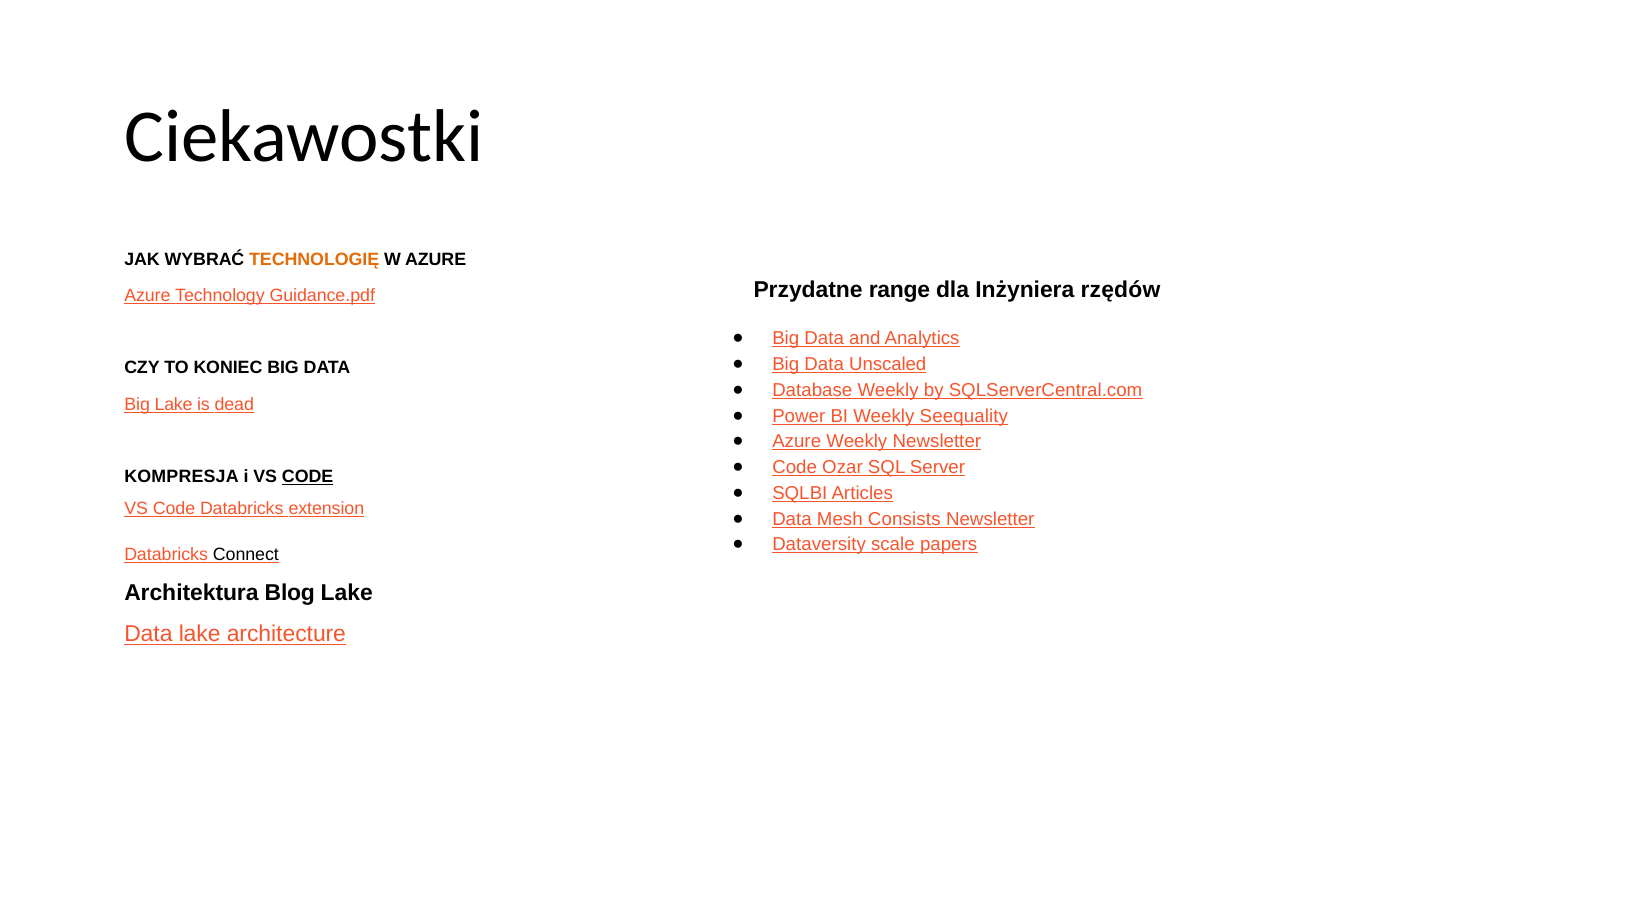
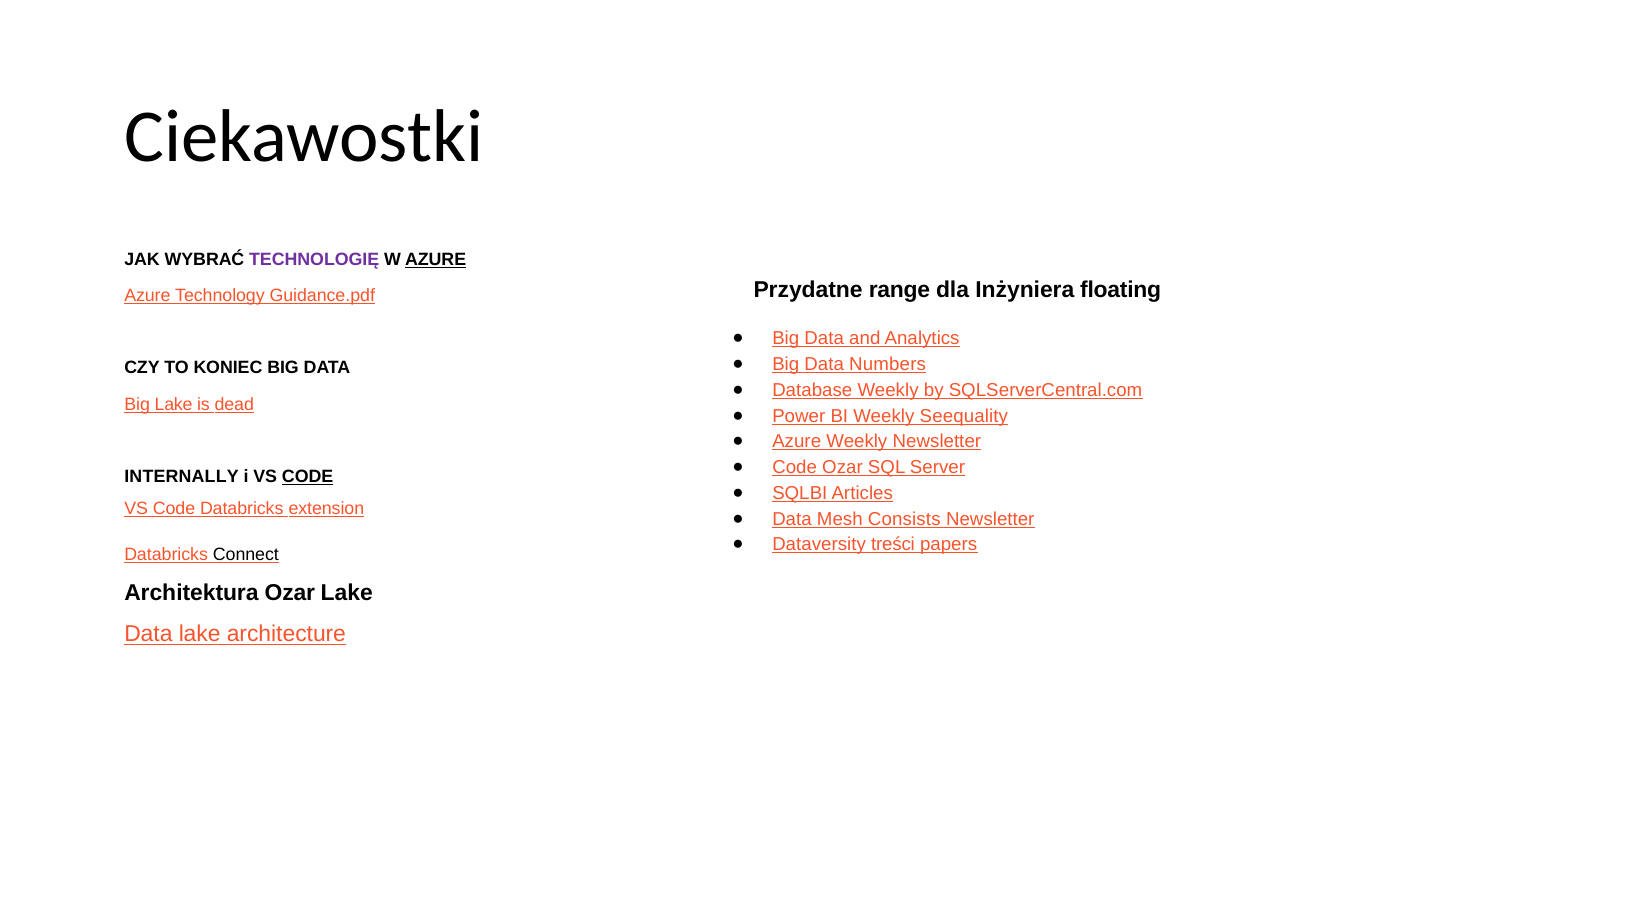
TECHNOLOGIĘ colour: orange -> purple (314, 260)
AZURE underline: none -> present (436, 260)
rzędów: rzędów -> floating (1121, 291)
Unscaled: Unscaled -> Numbers (888, 365)
KOMPRESJA: KOMPRESJA -> INTERNALLY (182, 477)
scale: scale -> treści (893, 545)
Architektura Blog: Blog -> Ozar (290, 593)
